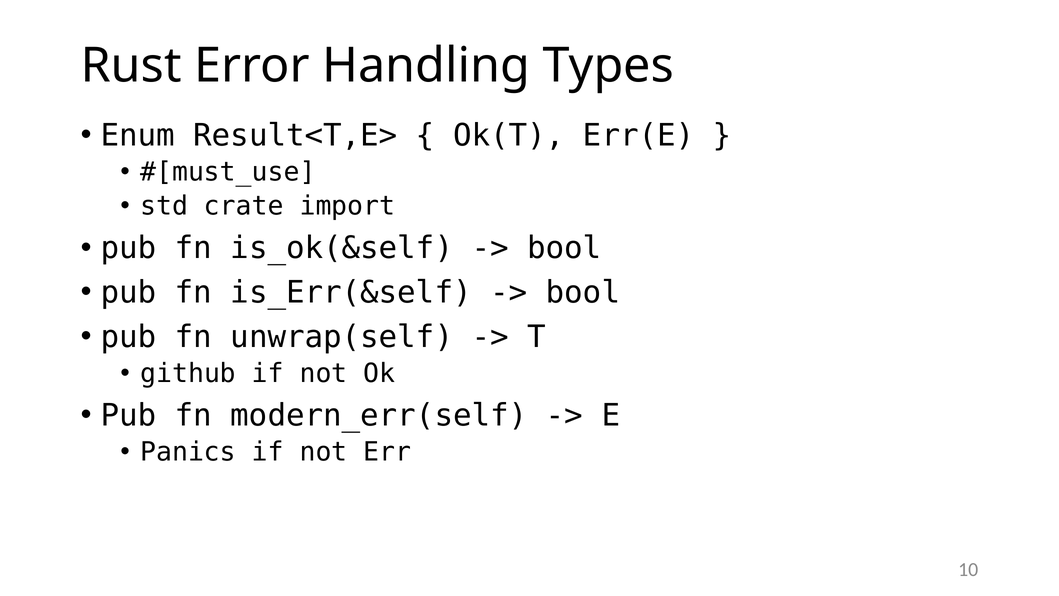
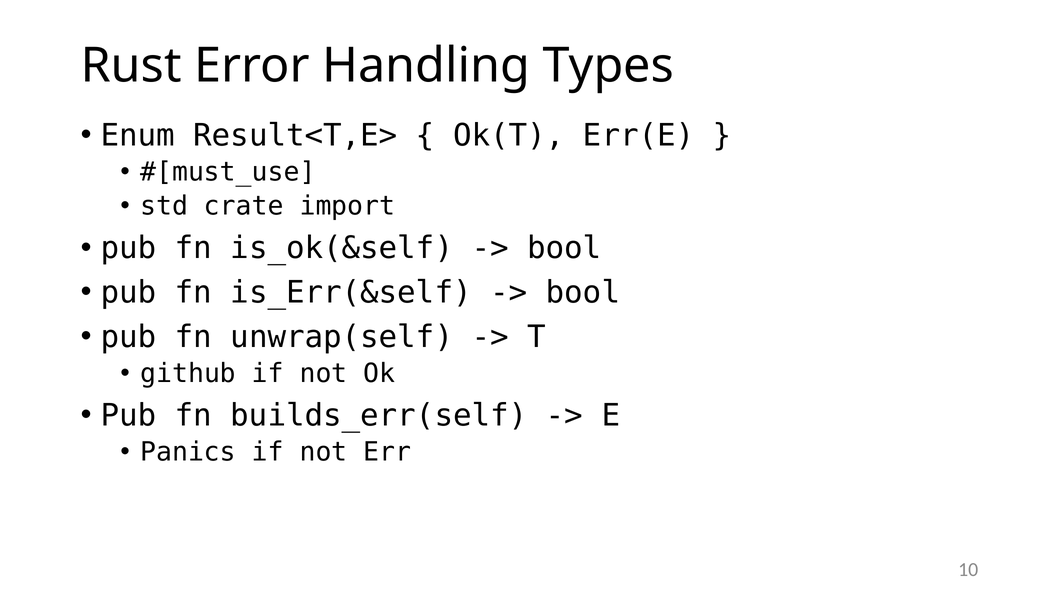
modern_err(self: modern_err(self -> builds_err(self (379, 415)
